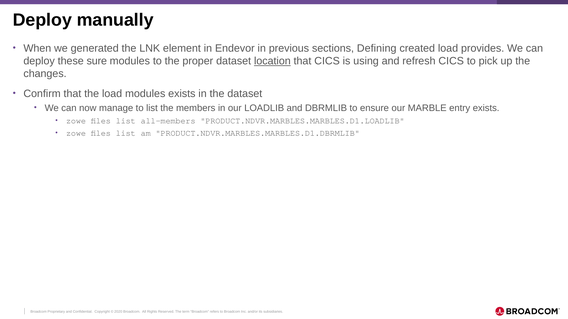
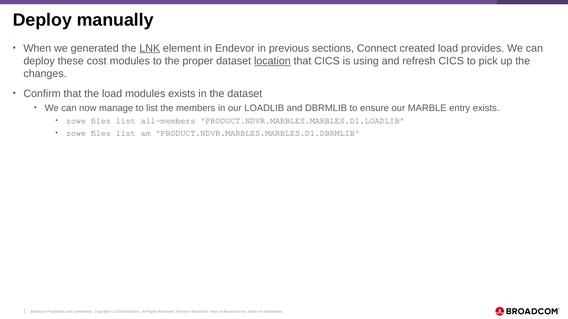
LNK underline: none -> present (150, 48)
Defining: Defining -> Connect (377, 48)
sure: sure -> cost (97, 61)
